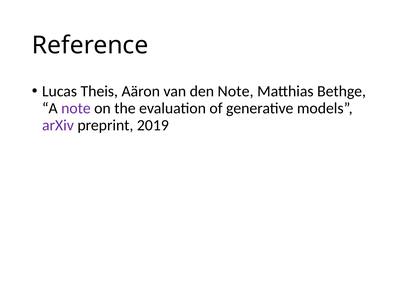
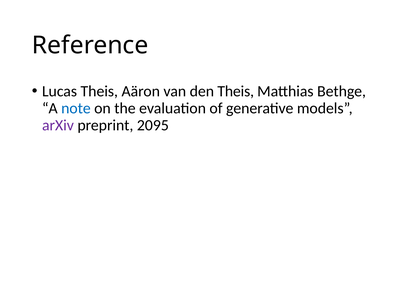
den Note: Note -> Theis (236, 91)
note colour: purple -> blue (76, 108)
2019: 2019 -> 2095 (153, 125)
